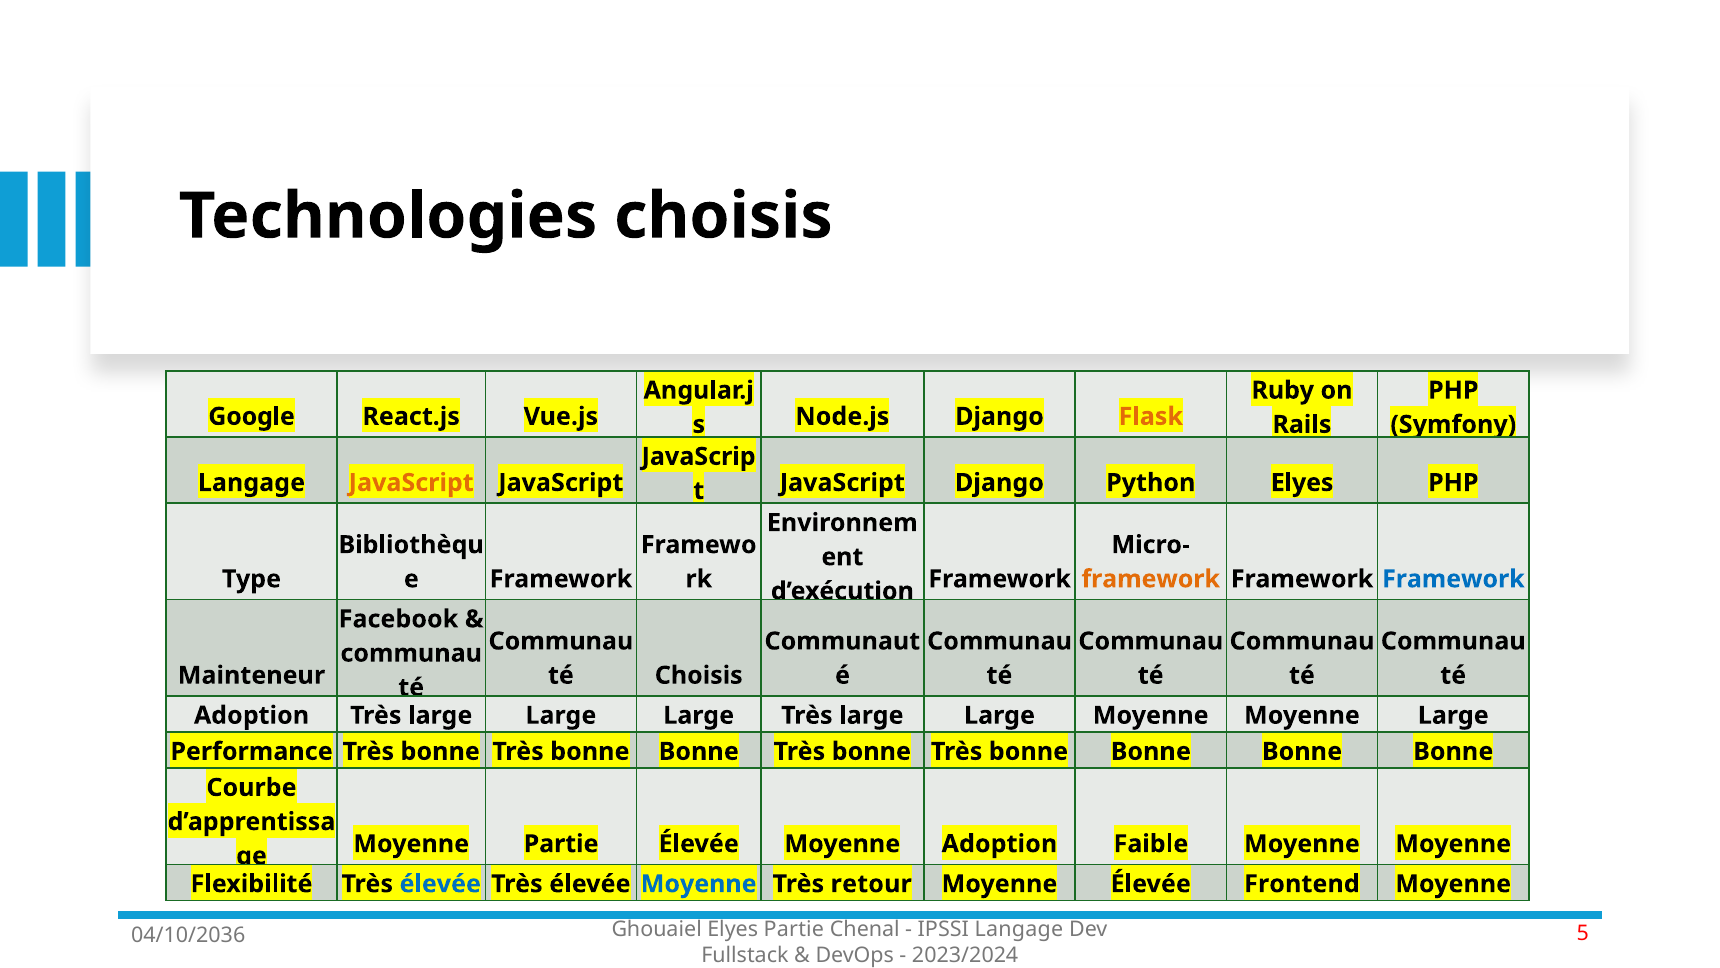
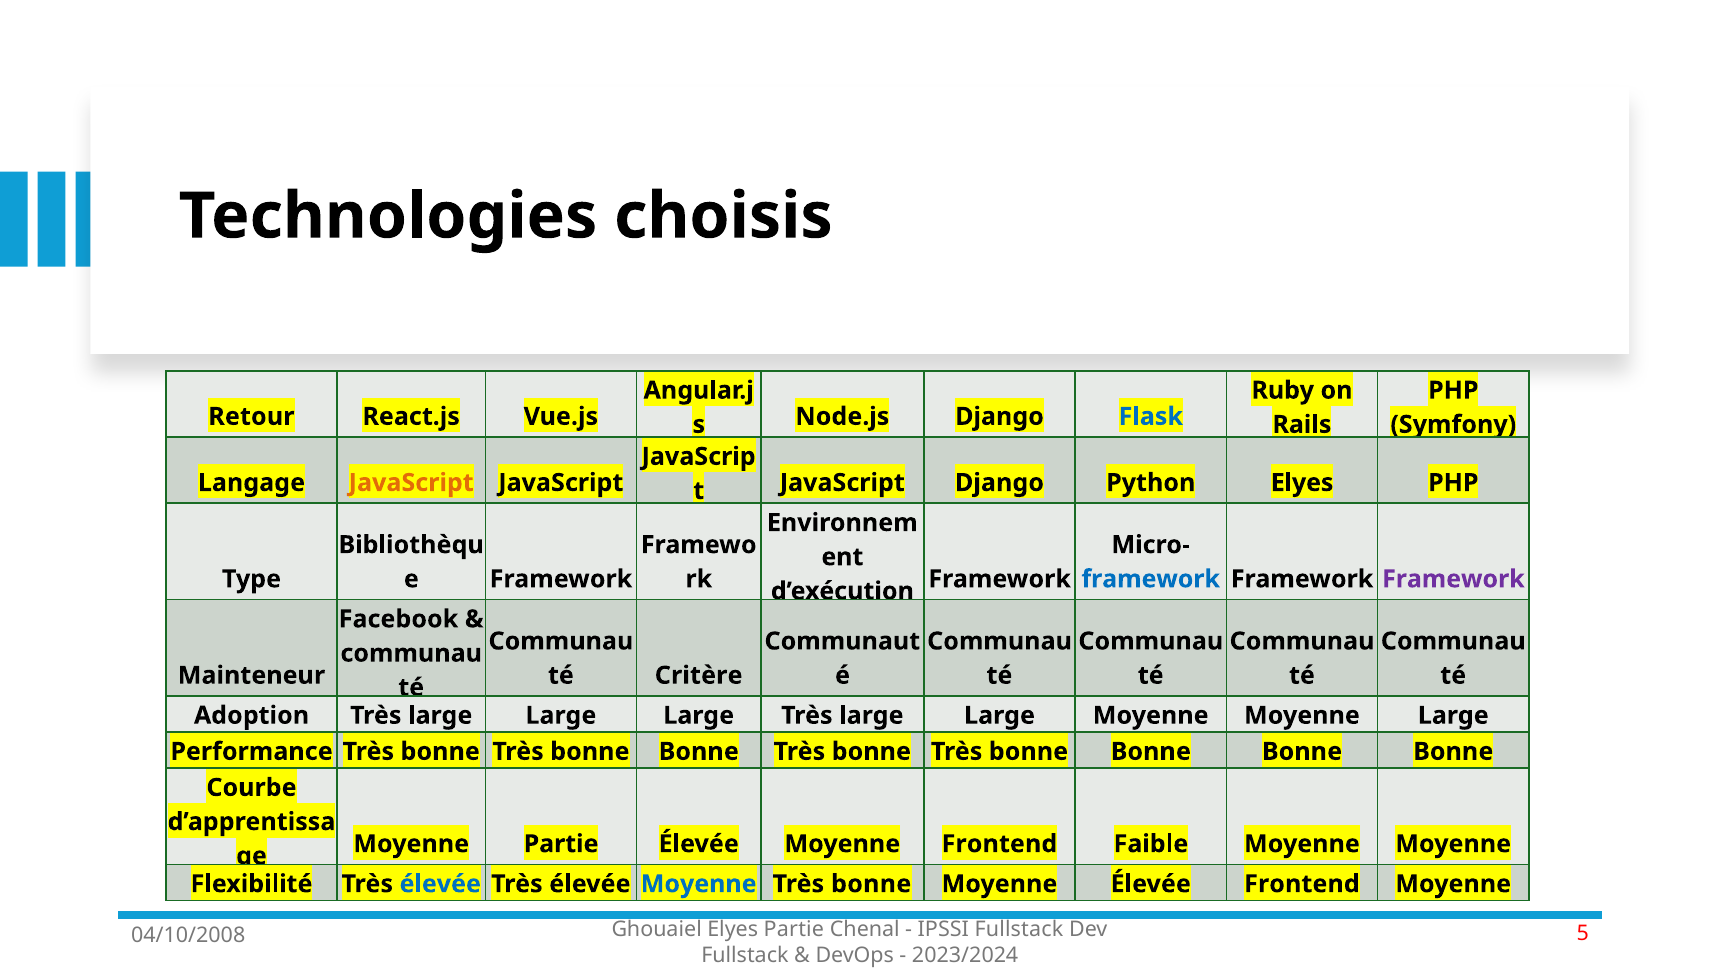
Google: Google -> Retour (251, 416)
Flask colour: orange -> blue (1151, 416)
framework colour: orange -> blue (1151, 579)
Framework colour: blue -> purple (1453, 579)
Choisis: Choisis -> Critère (699, 675)
Moyenne Adoption: Adoption -> Frontend (999, 843)
retour: retour -> bonne (871, 883)
04/10/2036: 04/10/2036 -> 04/10/2008 (188, 934)
IPSSI Langage: Langage -> Fullstack (1019, 929)
